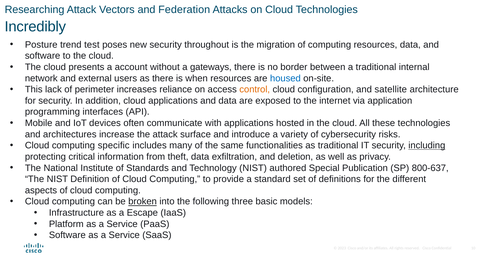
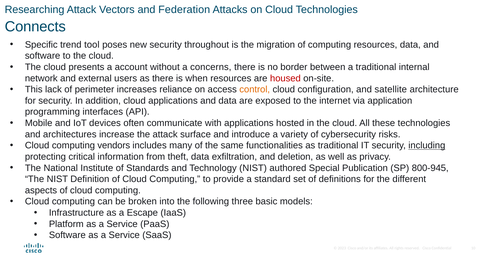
Incredibly: Incredibly -> Connects (35, 27)
Posture: Posture -> Specific (41, 45)
test: test -> tool (92, 45)
gateways: gateways -> concerns (211, 67)
housed colour: blue -> red (285, 78)
specific: specific -> vendors (114, 146)
800-637: 800-637 -> 800-945 (430, 168)
broken underline: present -> none (143, 202)
